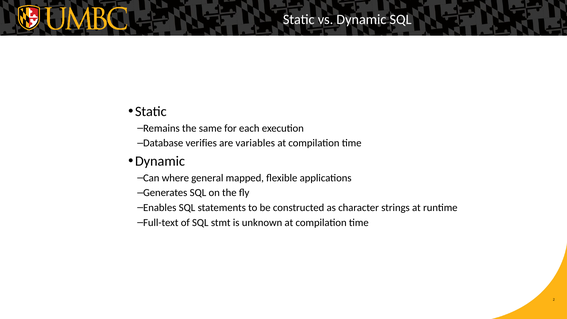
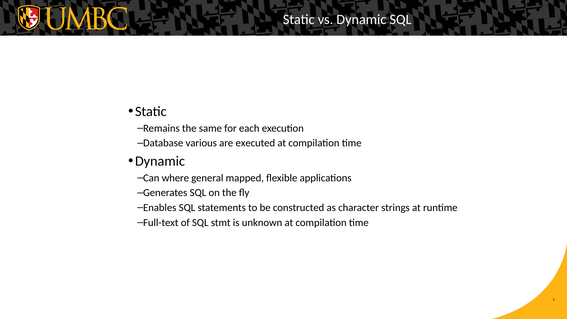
verifies: verifies -> various (201, 143)
variables: variables -> executed (255, 143)
